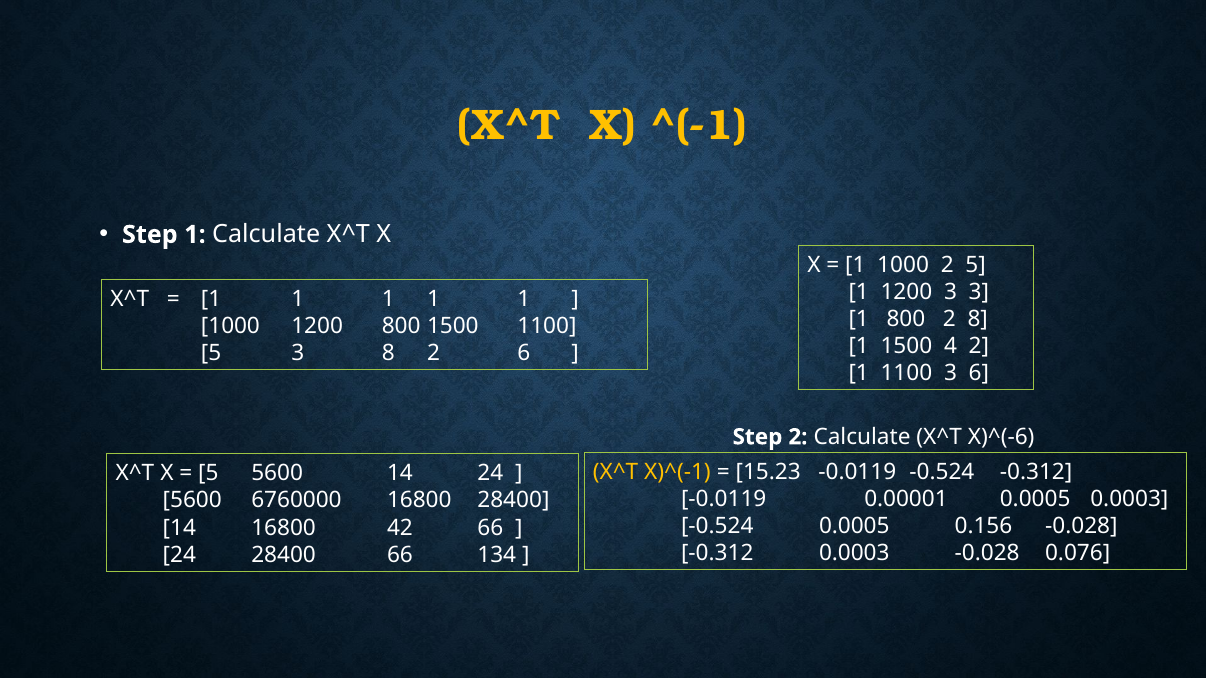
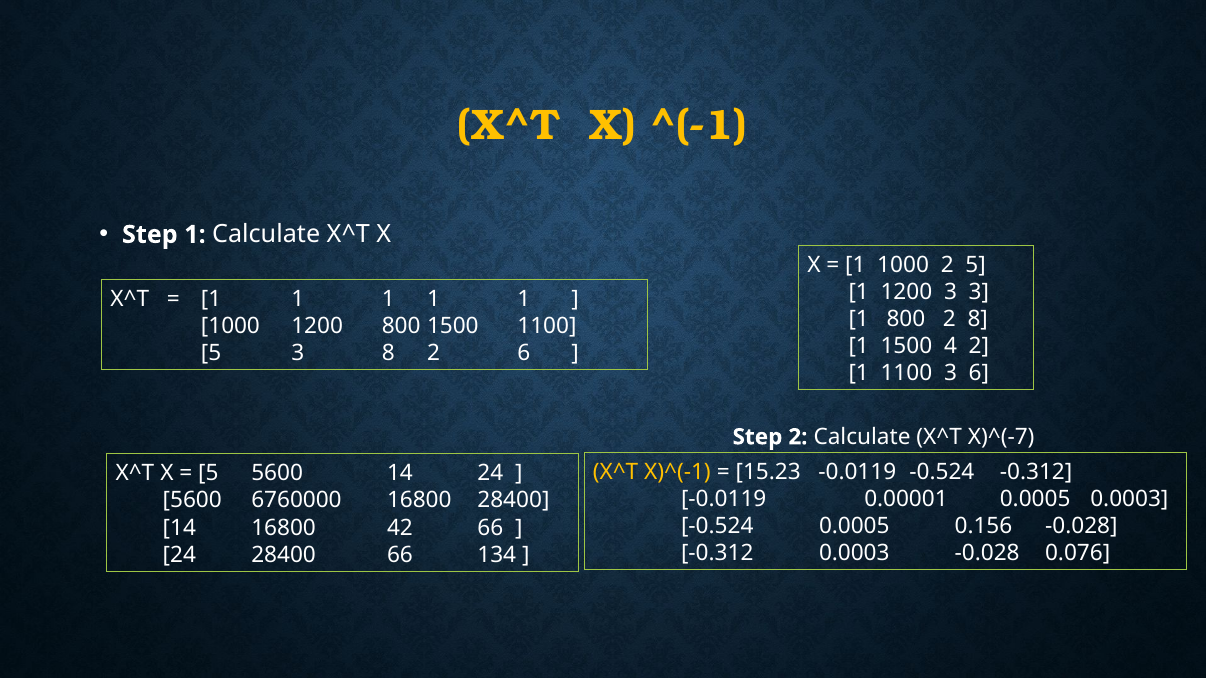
X)^(-6: X)^(-6 -> X)^(-7 (1001, 437)
